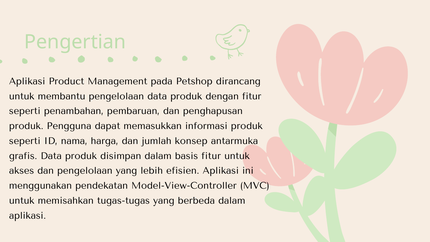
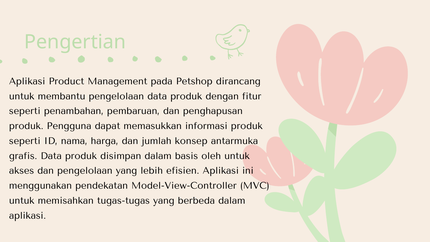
basis fitur: fitur -> oleh (211, 156)
